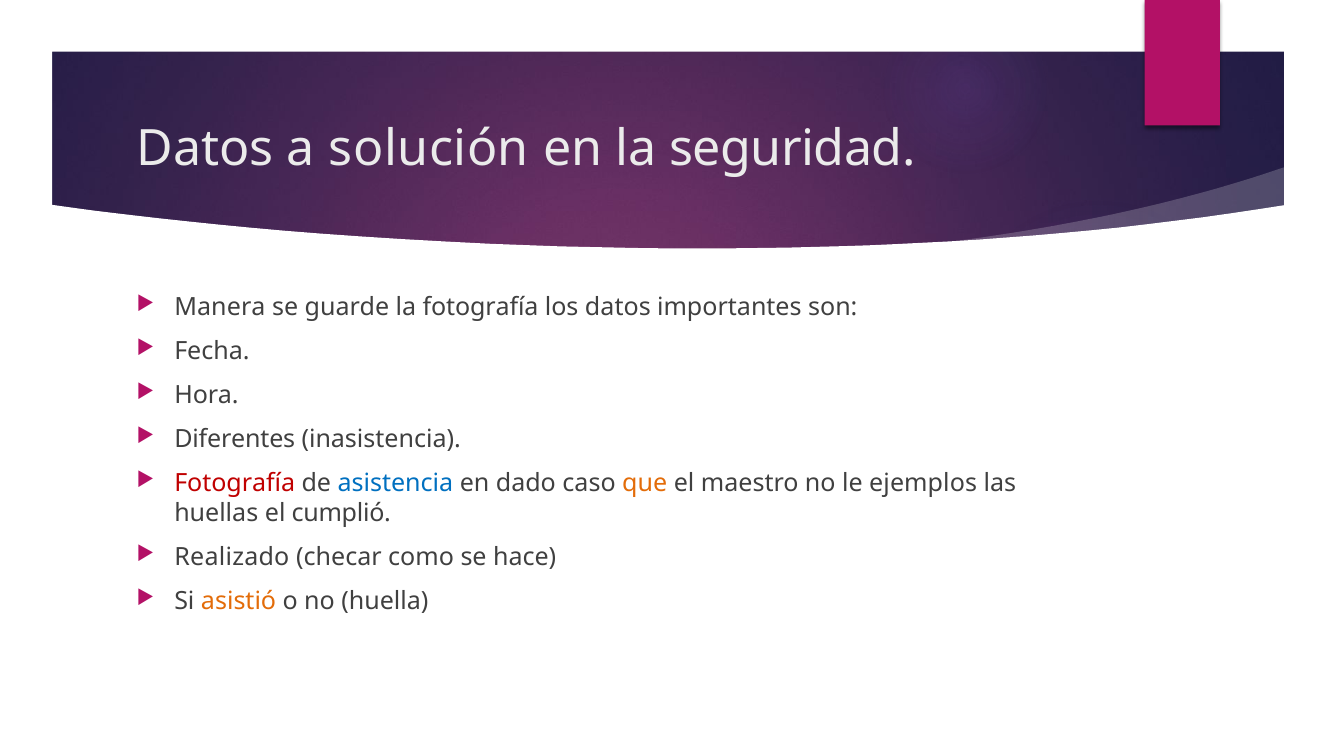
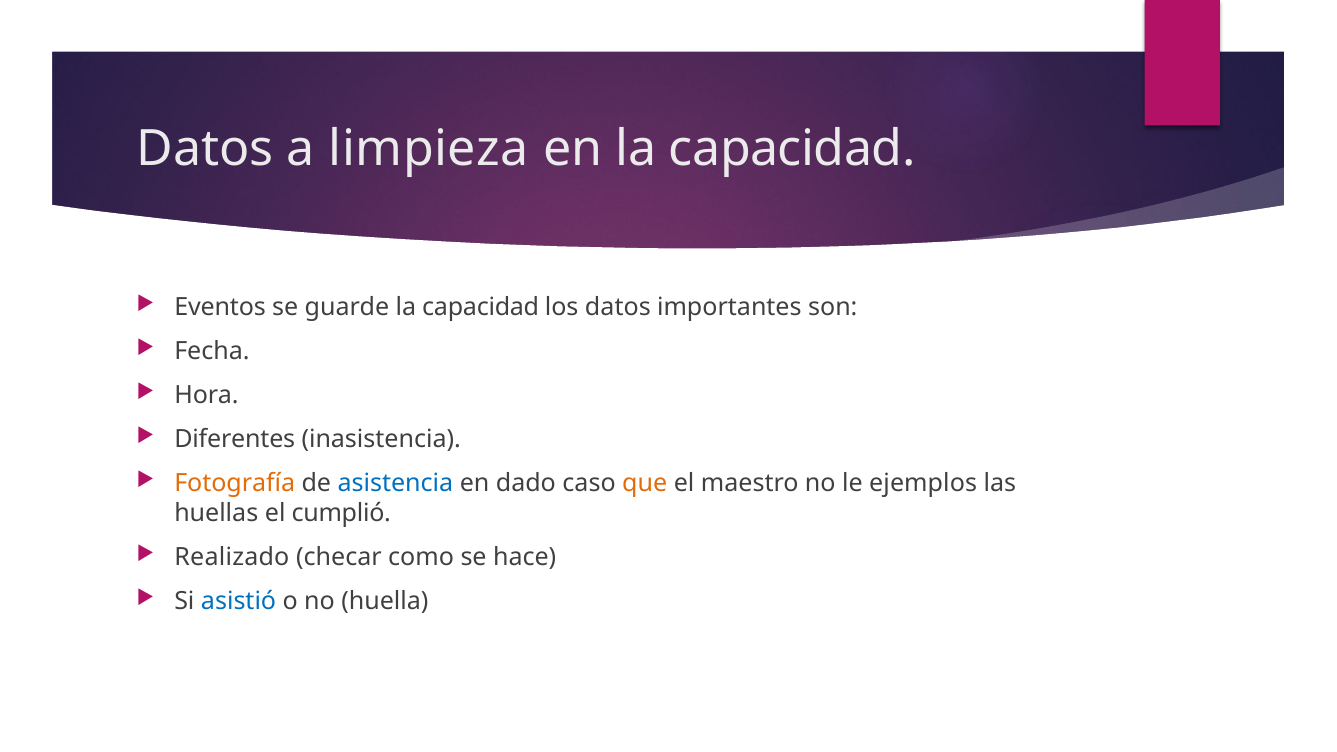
solución: solución -> limpieza (429, 149)
en la seguridad: seguridad -> capacidad (792, 149)
Manera: Manera -> Eventos (220, 307)
guarde la fotografía: fotografía -> capacidad (481, 307)
Fotografía colour: red -> orange (235, 483)
asistió colour: orange -> blue (239, 602)
